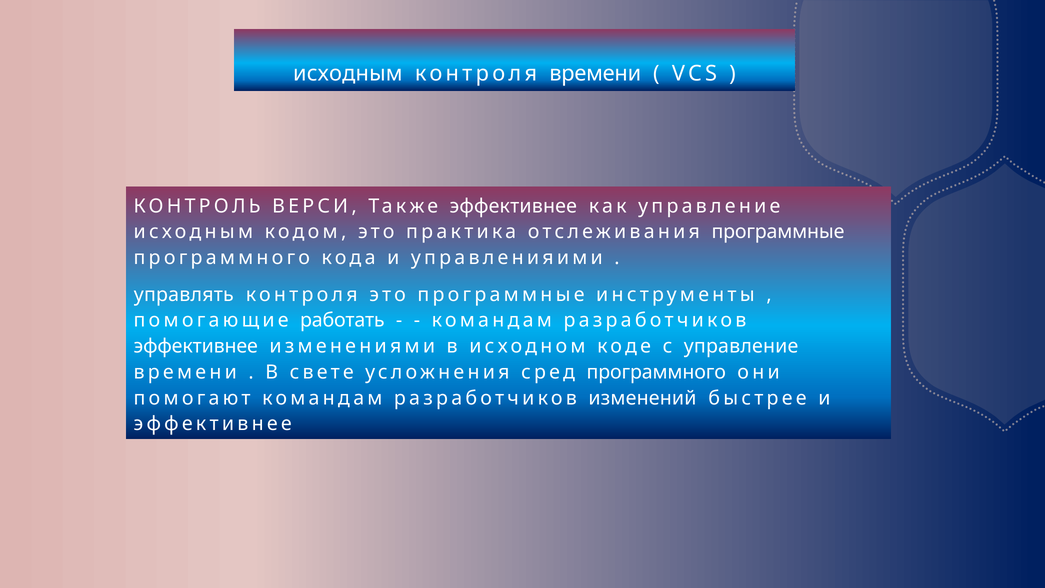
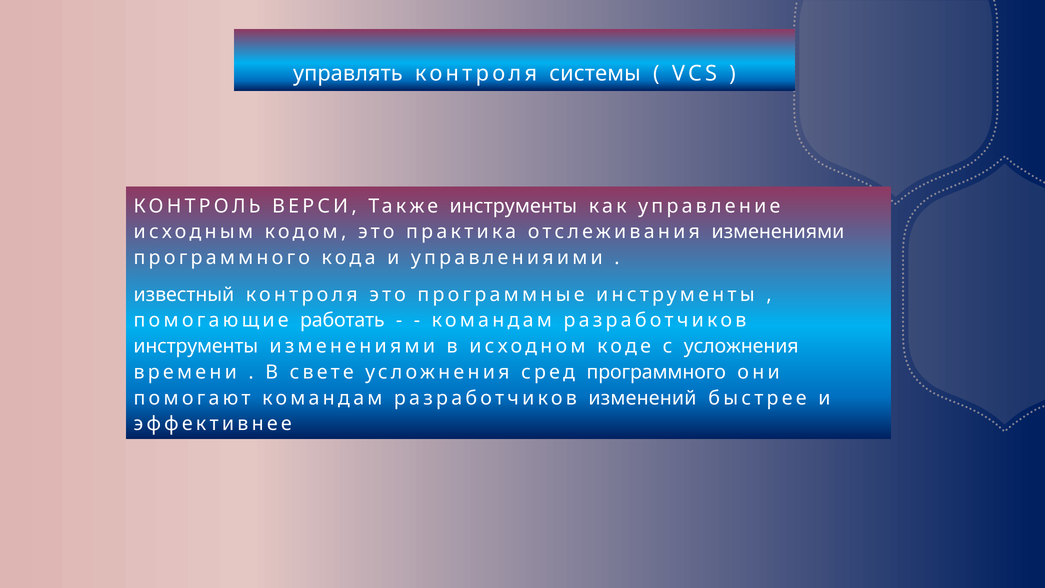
исходным: исходным -> управлять (348, 74)
контроля времени: времени -> системы (595, 74)
Также эффективнее: эффективнее -> инструменты (513, 206)
отслеживания программные: программные -> изменениями (778, 232)
управлять: управлять -> известный (184, 295)
эффективнее: эффективнее -> инструменты (196, 346)
с управление: управление -> усложнения (741, 346)
